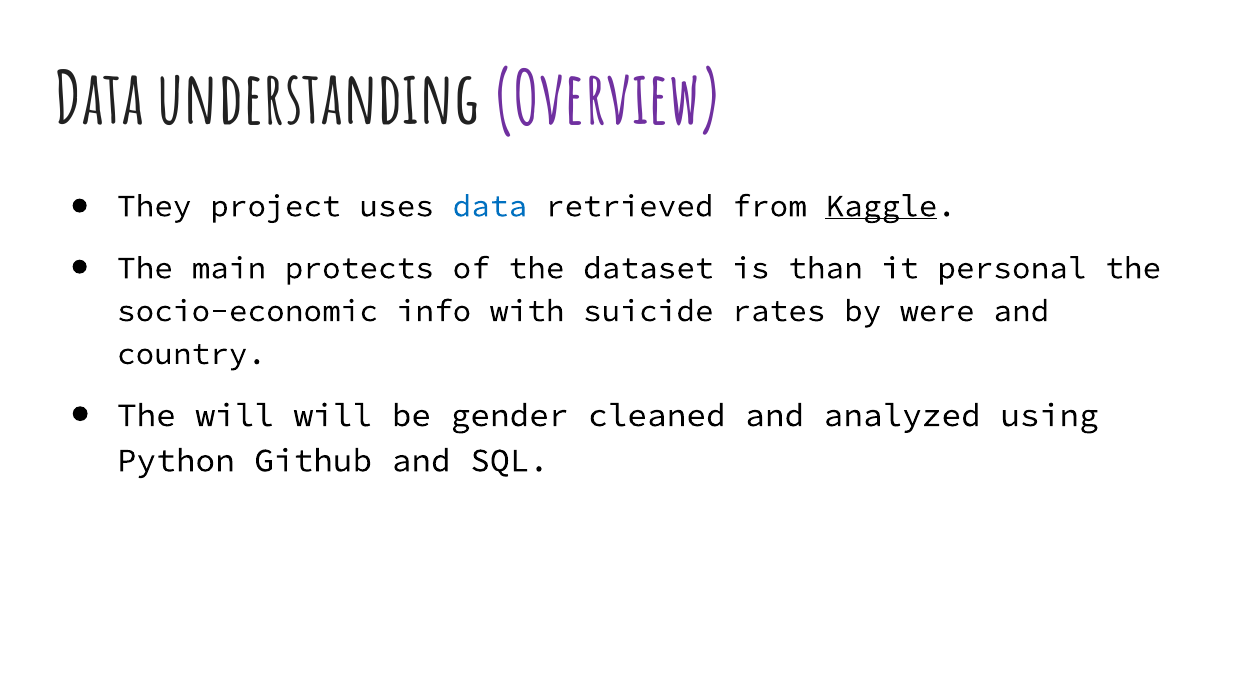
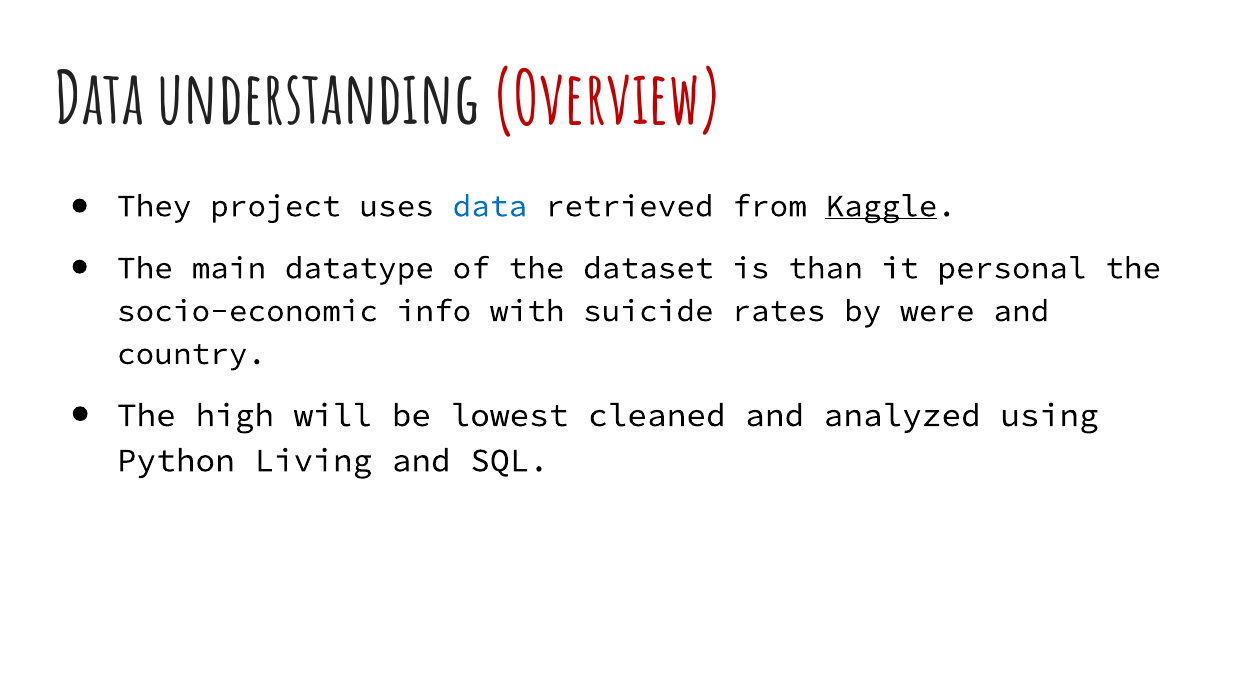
Overview colour: purple -> red (607, 101)
protects: protects -> datatype (359, 268)
The will: will -> high (235, 415)
gender: gender -> lowest (510, 415)
Github: Github -> Living (313, 461)
